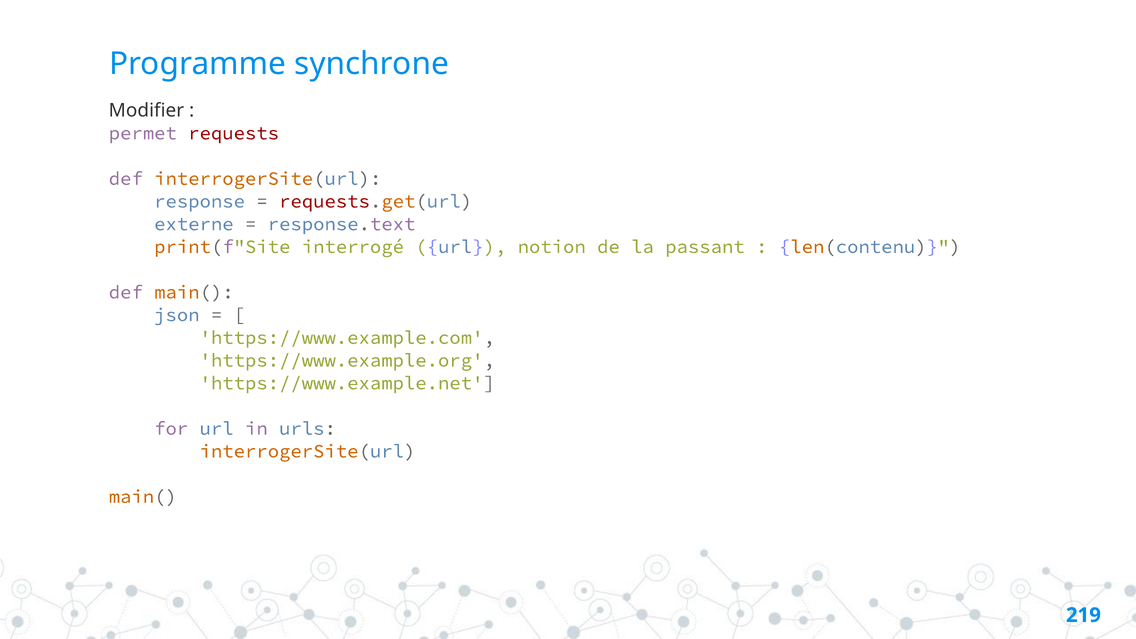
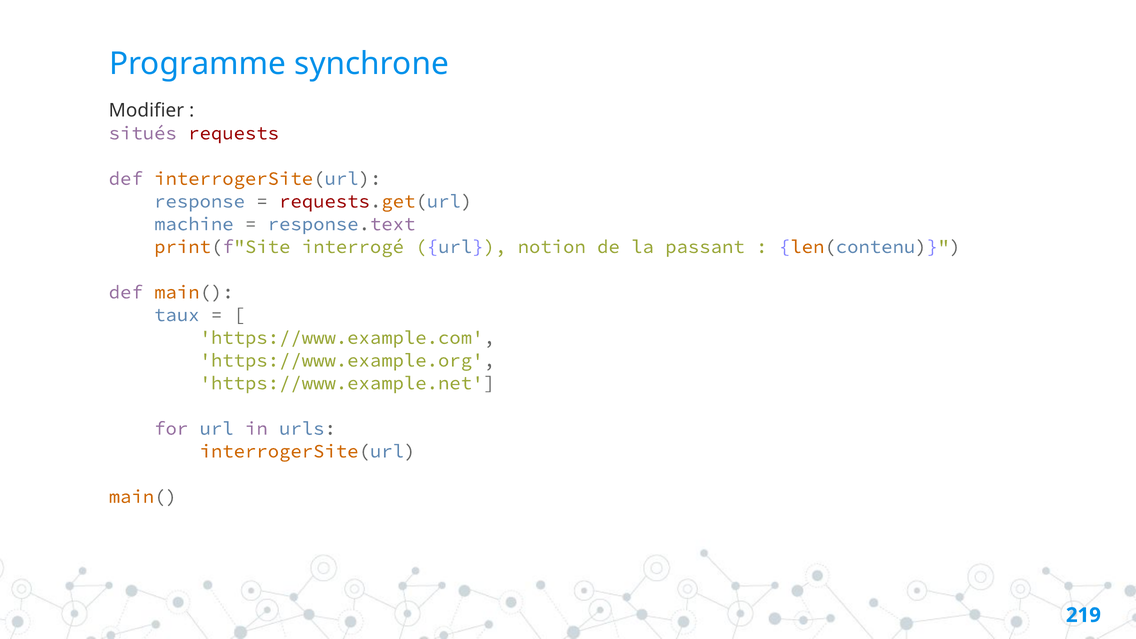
permet: permet -> situés (143, 133)
externe: externe -> machine (194, 224)
json: json -> taux (177, 315)
